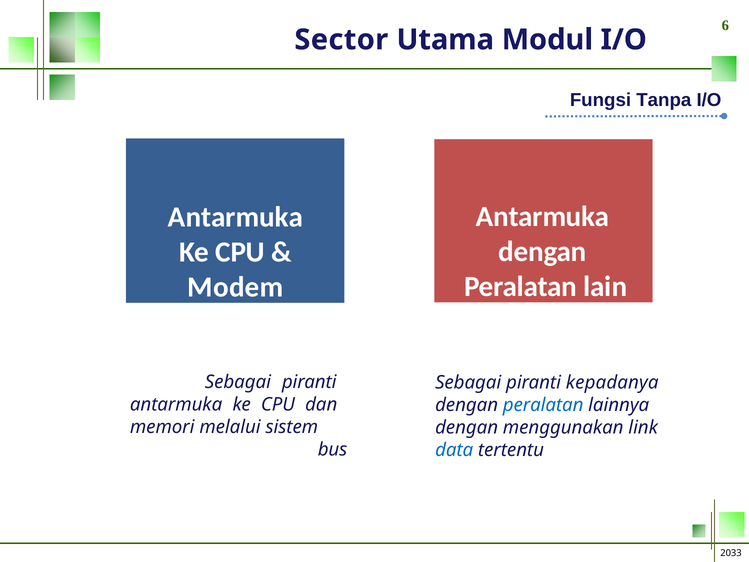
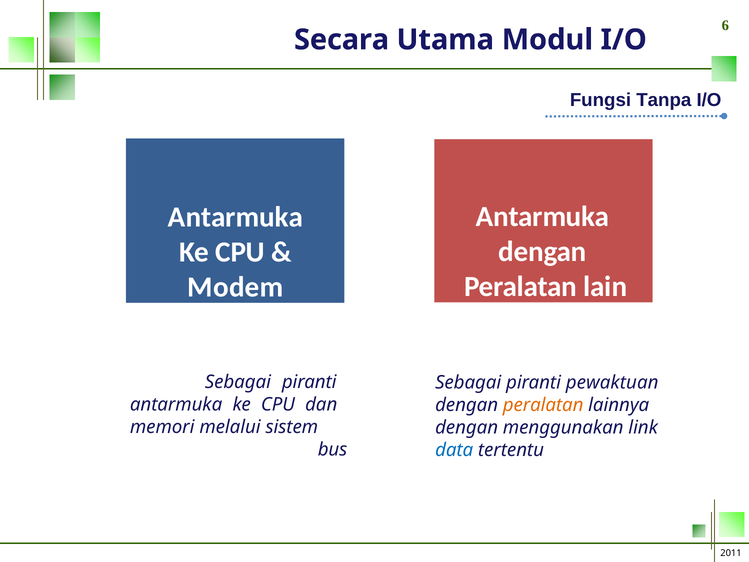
Sector: Sector -> Secara (342, 40)
kepadanya: kepadanya -> pewaktuan (612, 382)
peralatan colour: blue -> orange (543, 405)
2033: 2033 -> 2011 (731, 553)
